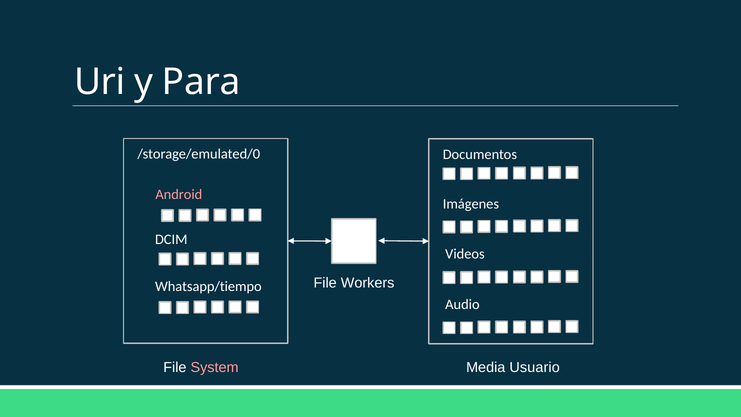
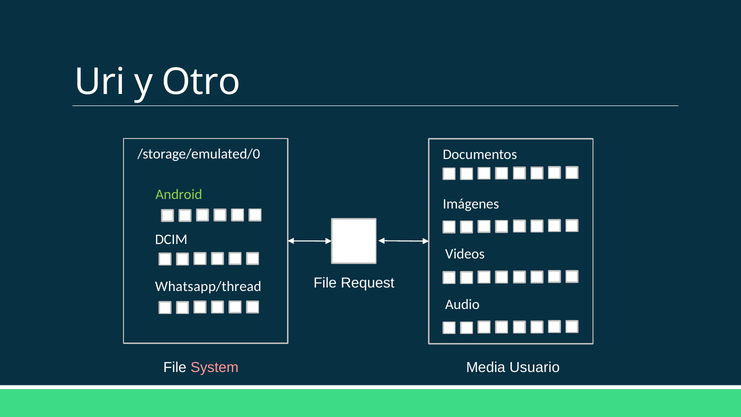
Para: Para -> Otro (201, 82)
Android colour: pink -> light green (179, 195)
Whatsapp/tiempo: Whatsapp/tiempo -> Whatsapp/thread (208, 286)
Workers: Workers -> Request (368, 283)
